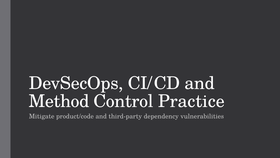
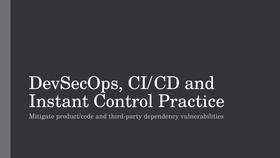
Method: Method -> Instant (59, 101)
